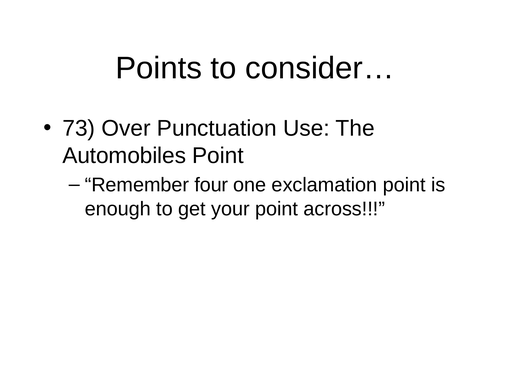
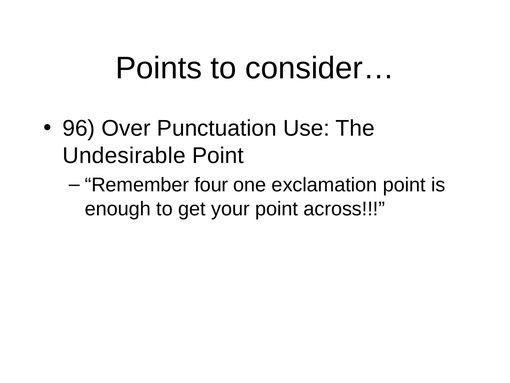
73: 73 -> 96 (79, 128)
Automobiles: Automobiles -> Undesirable (124, 155)
